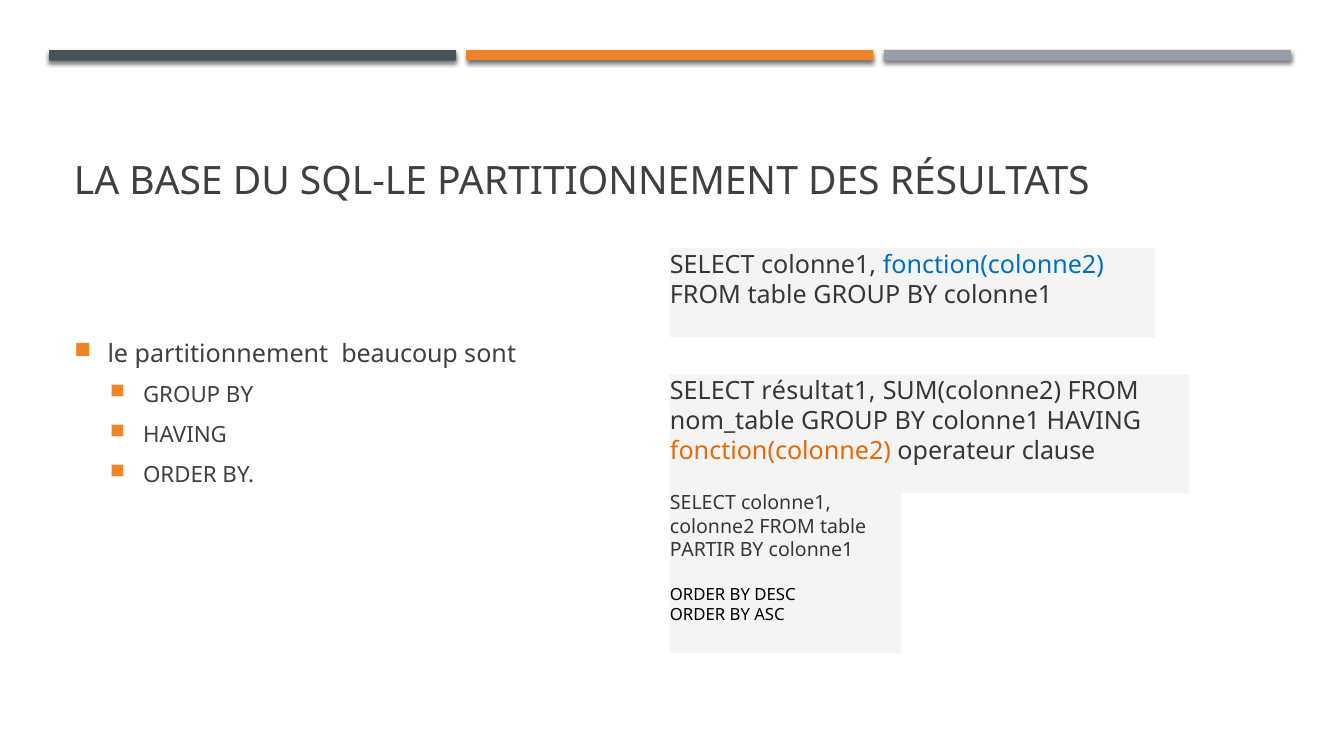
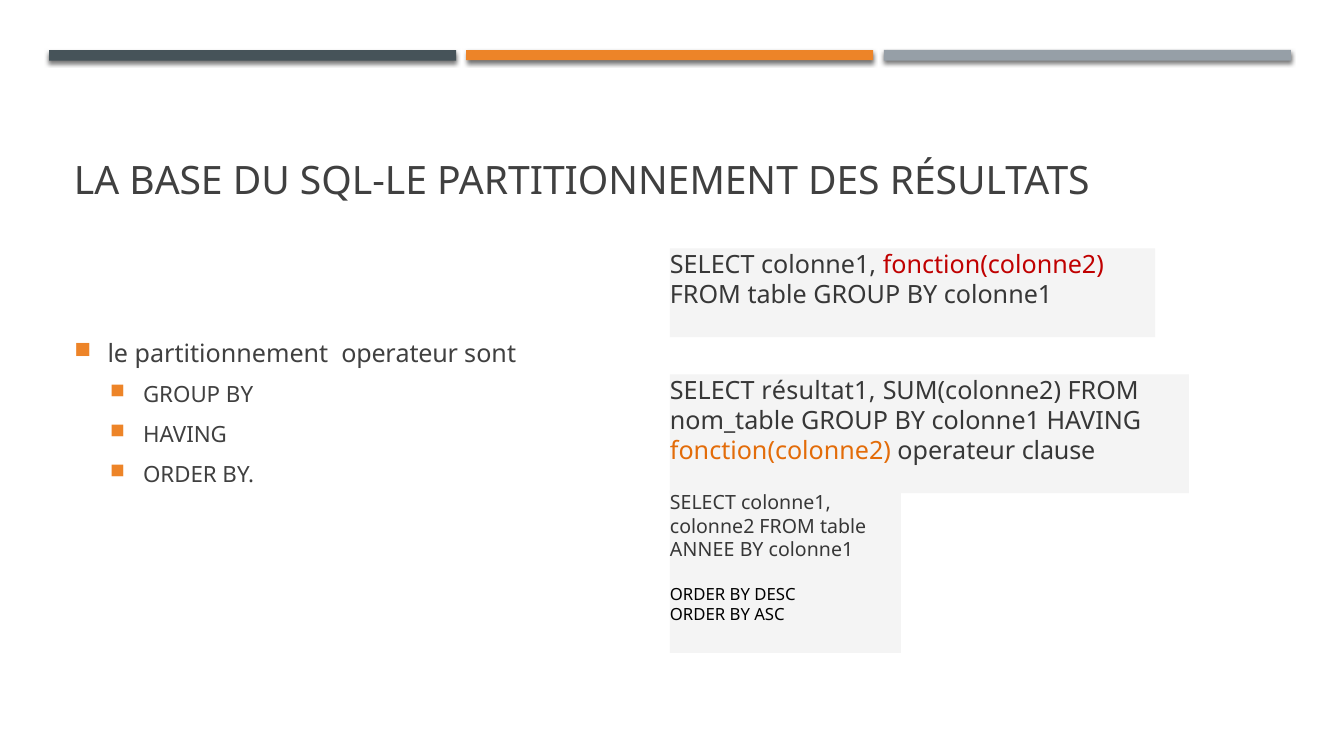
fonction(colonne2 colour: blue -> red (993, 265)
partitionnement beaucoup: beaucoup -> operateur (400, 354)
PARTIR: PARTIR -> ANNEE (702, 550)
